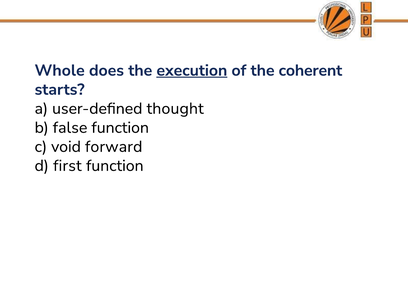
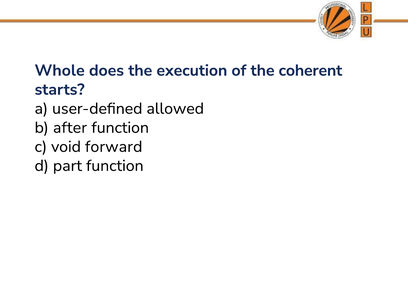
execution underline: present -> none (192, 70)
thought: thought -> allowed (175, 109)
false: false -> after (70, 128)
first: first -> part (67, 166)
